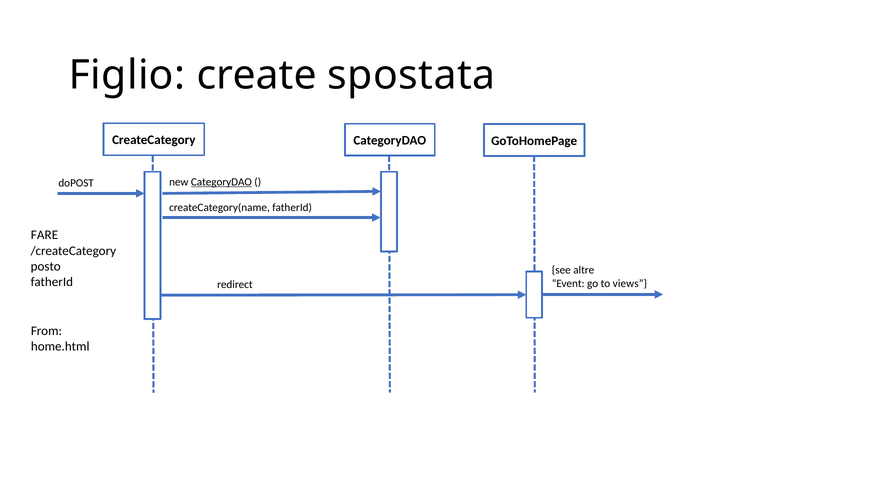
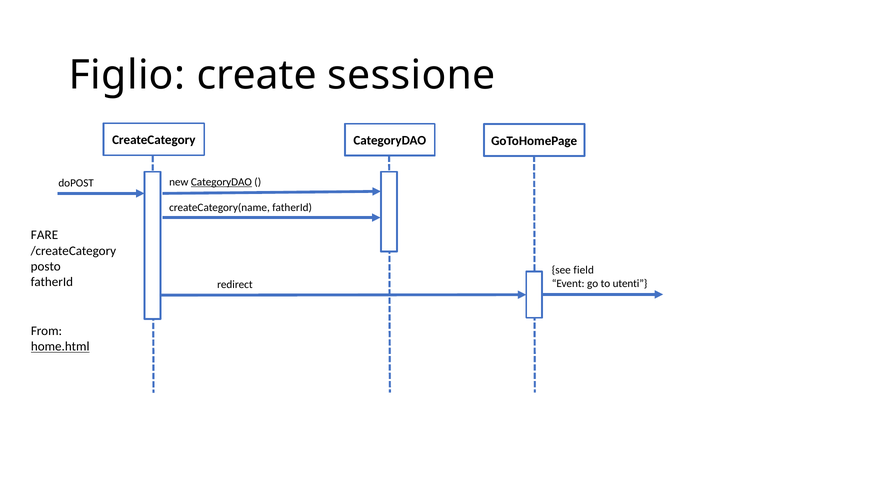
spostata: spostata -> sessione (411, 75)
altre: altre -> field (584, 271)
views: views -> utenti (630, 284)
home.html underline: none -> present (60, 347)
